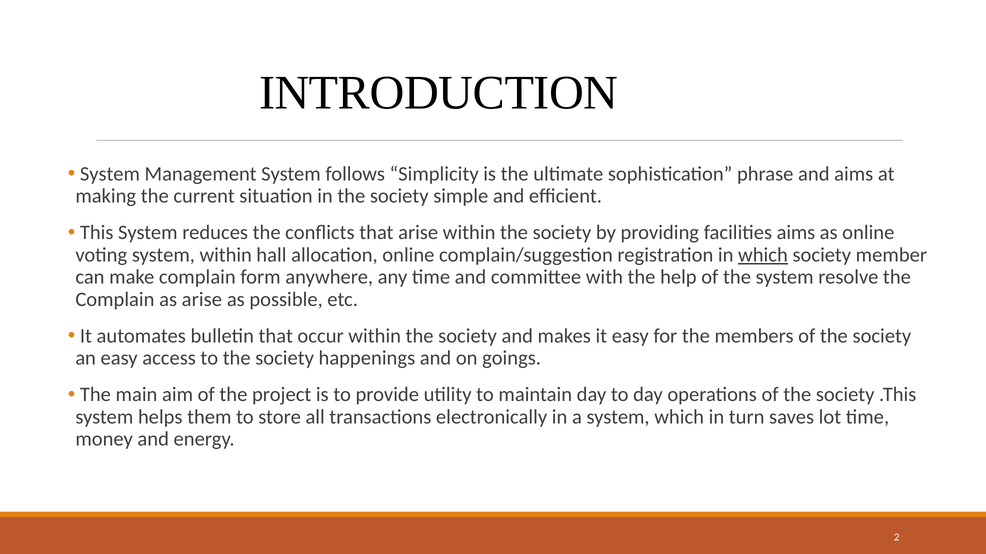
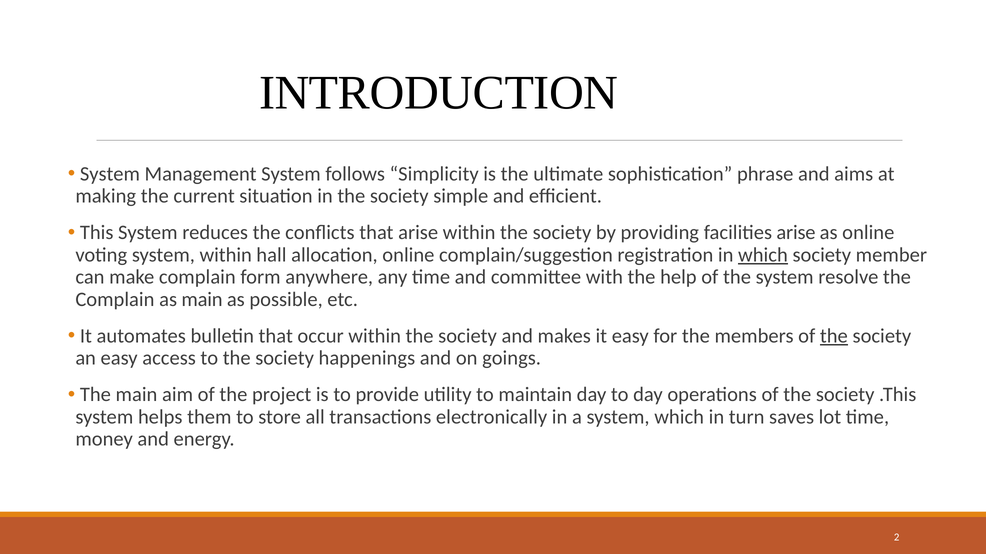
facilities aims: aims -> arise (796, 233)
as arise: arise -> main (202, 300)
the underline: none -> present (834, 336)
